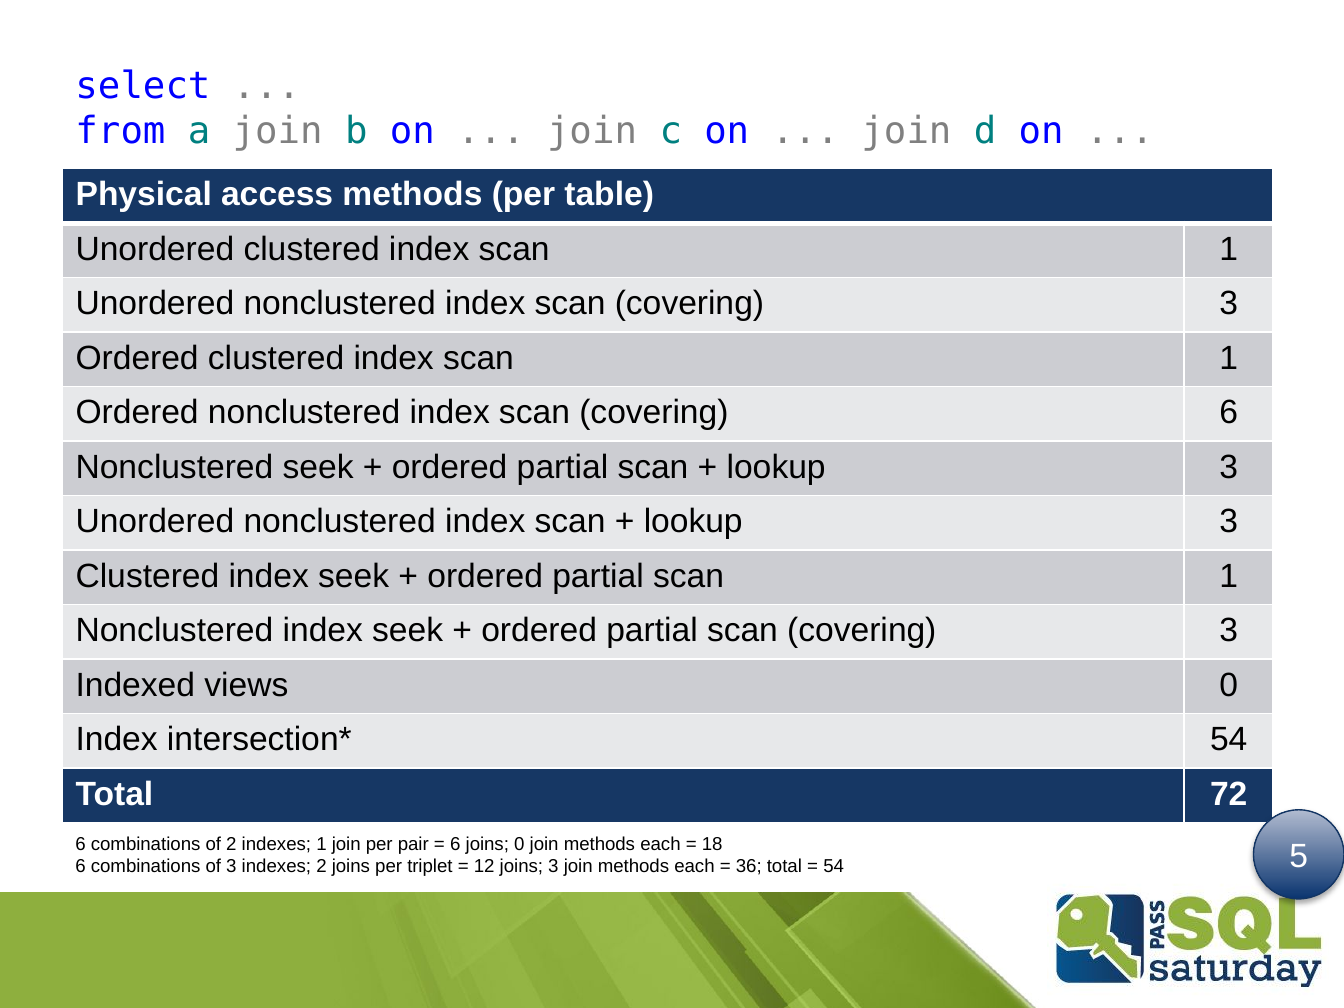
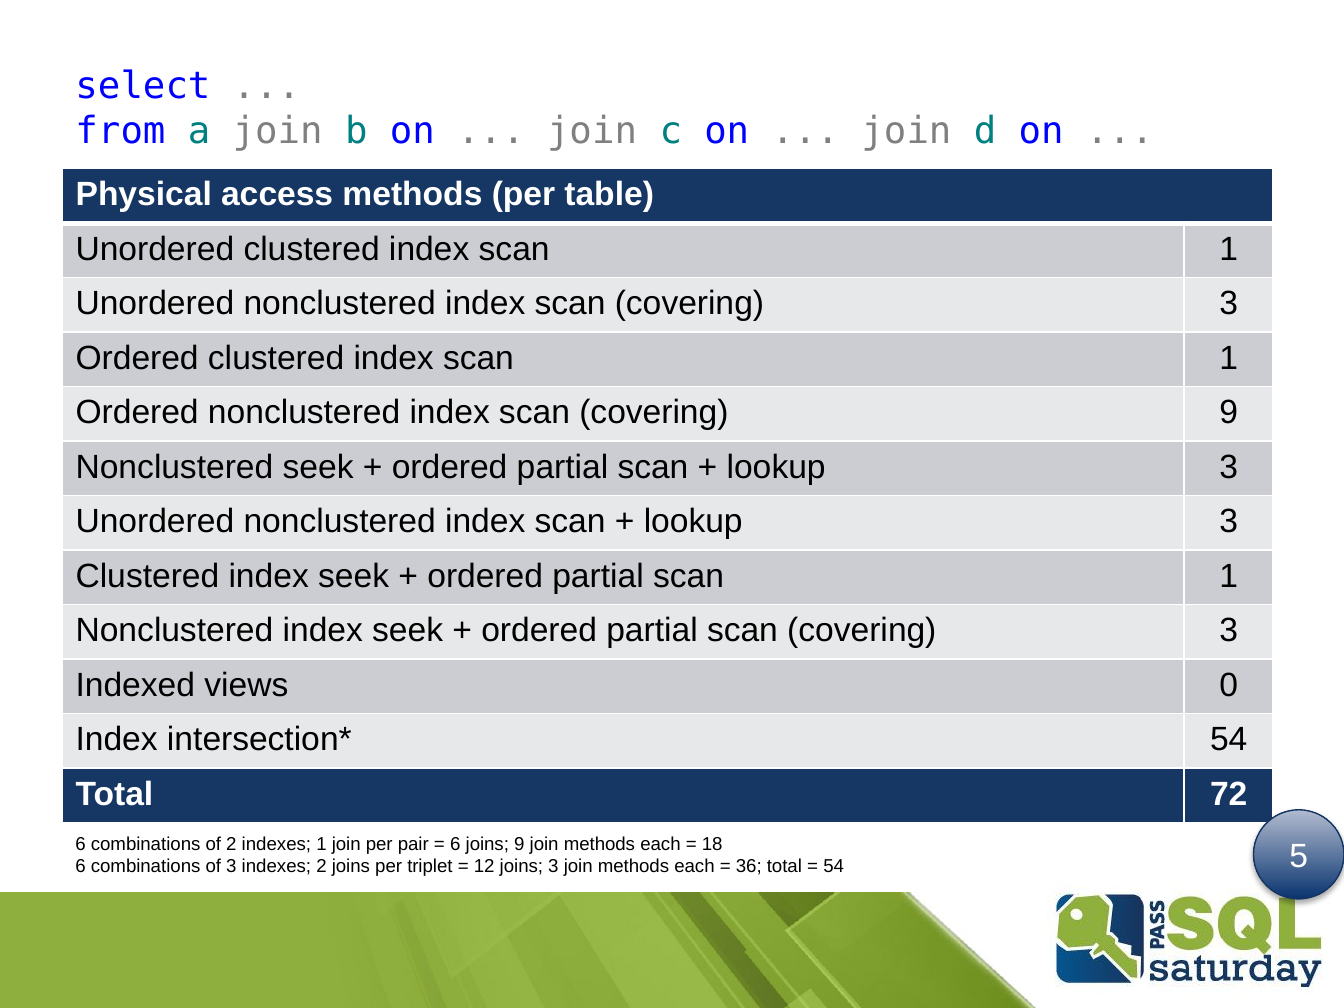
covering 6: 6 -> 9 (1229, 413)
joins 0: 0 -> 9 (519, 844)
